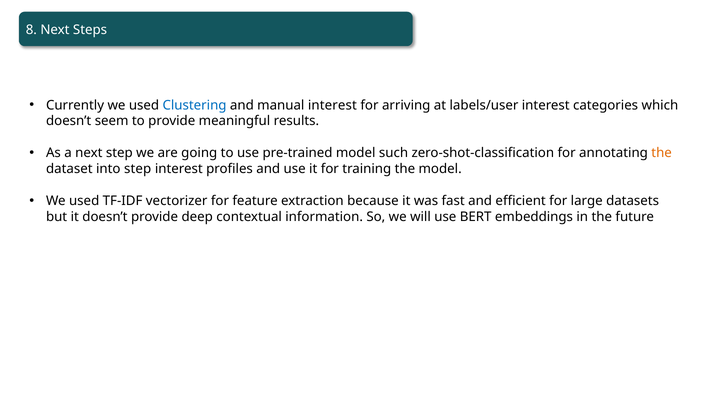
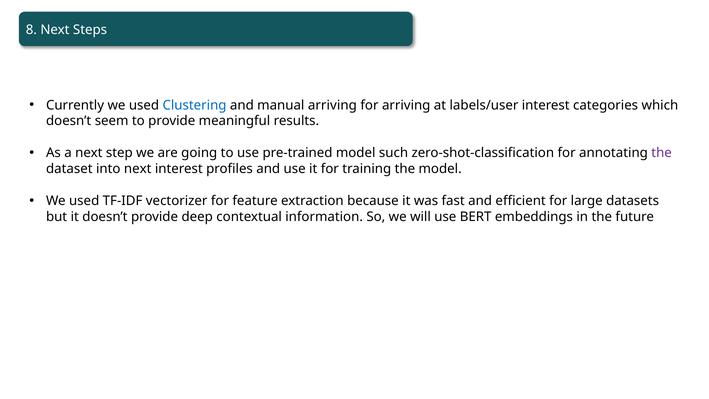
manual interest: interest -> arriving (332, 105)
the colour: orange -> purple (662, 153)
into step: step -> next (138, 169)
